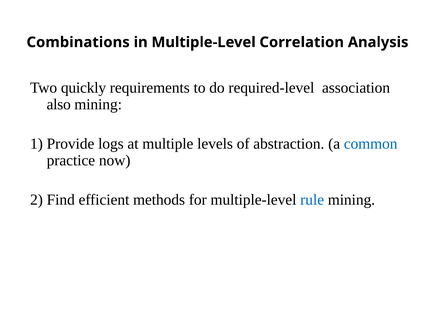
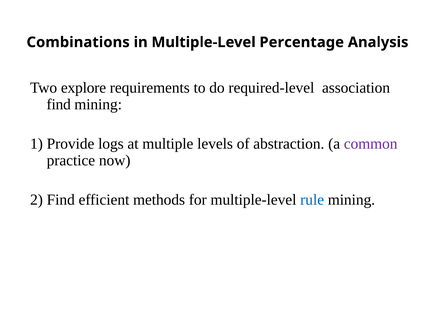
Correlation: Correlation -> Percentage (302, 42)
quickly: quickly -> explore (84, 88)
also: also -> find (59, 104)
common colour: blue -> purple (371, 144)
